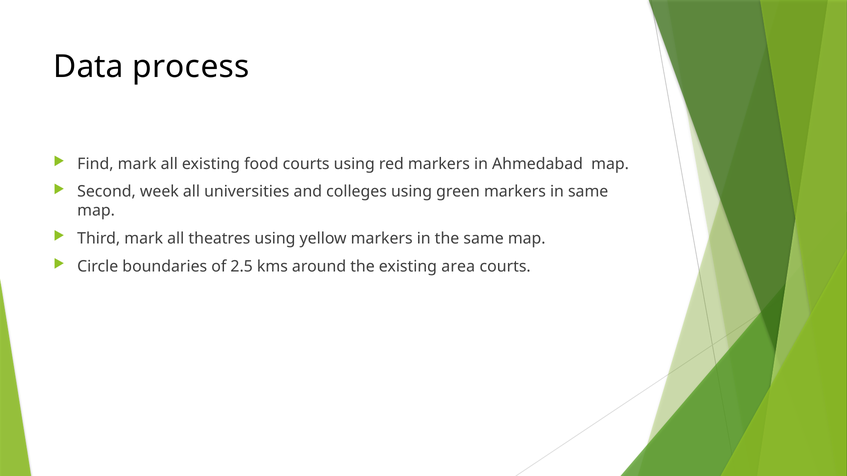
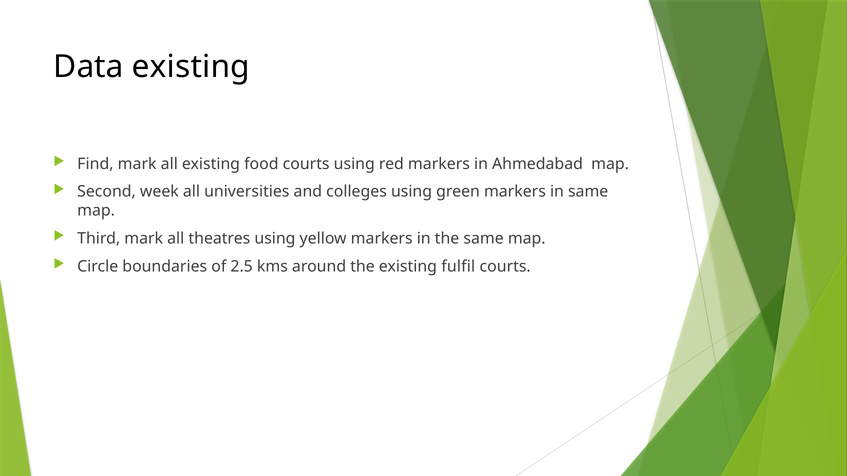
Data process: process -> existing (191, 67)
area: area -> fulfil (458, 267)
